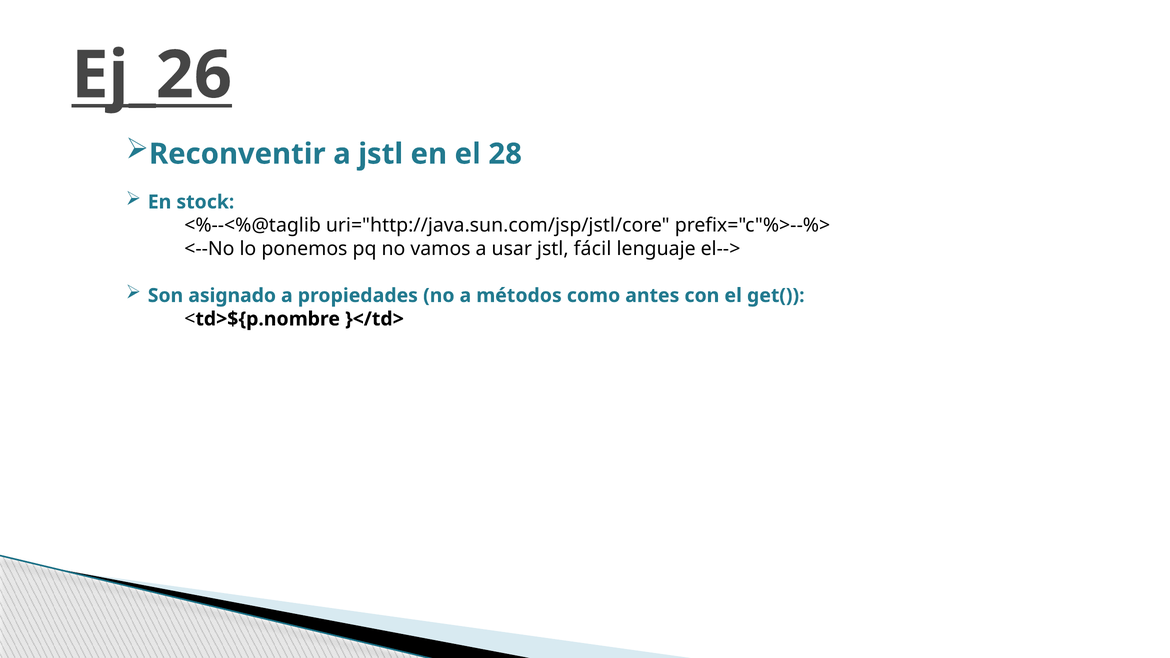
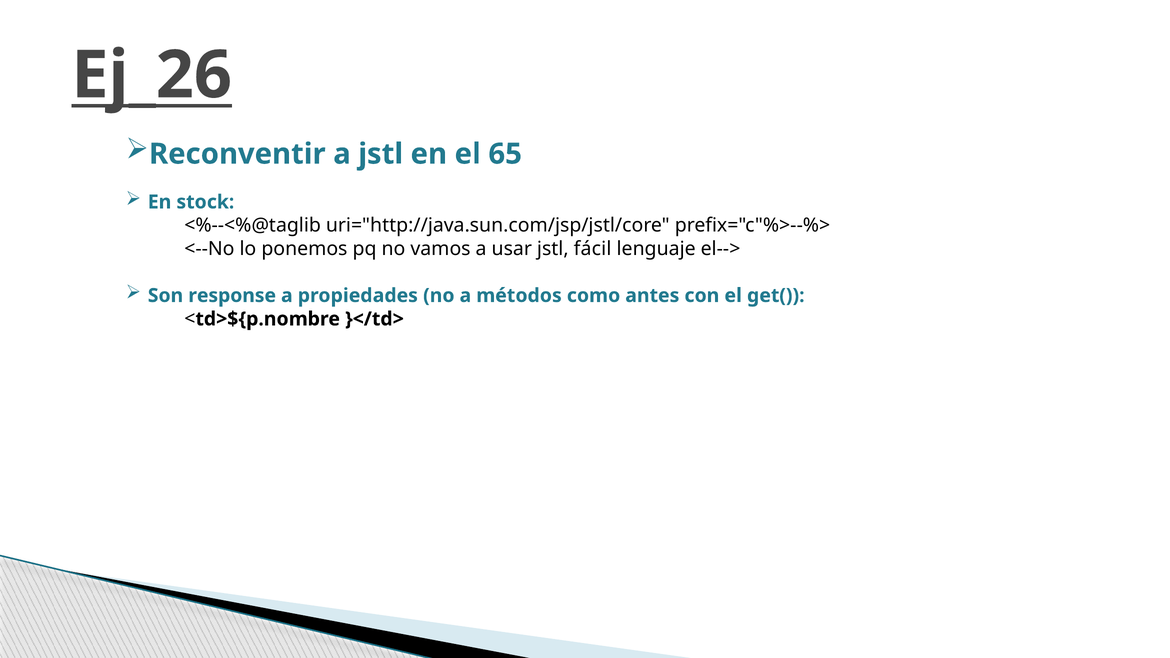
28: 28 -> 65 (505, 154)
asignado: asignado -> response (232, 296)
